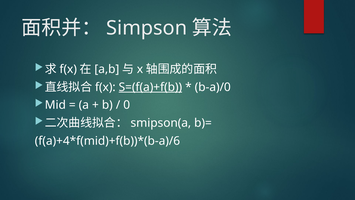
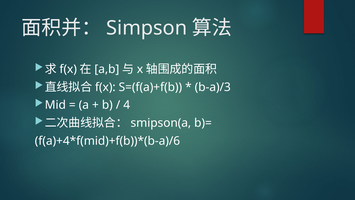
S=(f(a)+f(b underline: present -> none (150, 87)
b-a)/0: b-a)/0 -> b-a)/3 (213, 87)
0: 0 -> 4 (127, 105)
